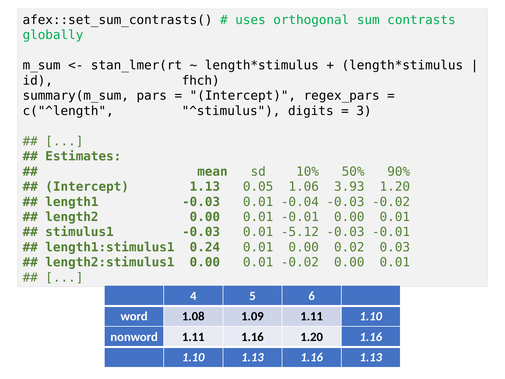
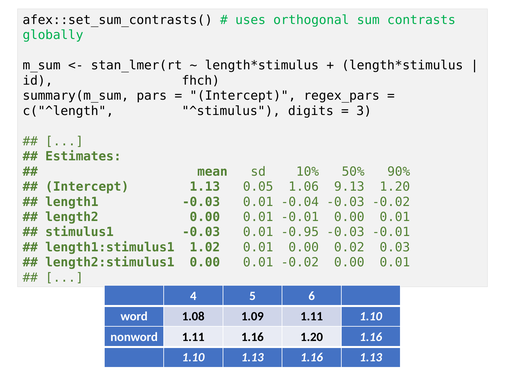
3.93: 3.93 -> 9.13 (349, 187)
-5.12: -5.12 -> -0.95 (300, 232)
0.24: 0.24 -> 1.02 (205, 247)
